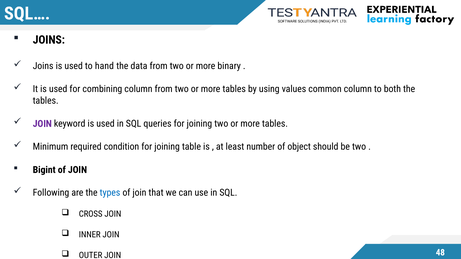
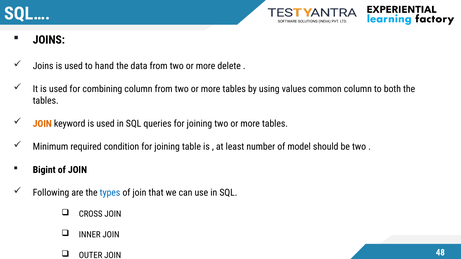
binary: binary -> delete (229, 66)
JOIN colour: purple -> orange (42, 124)
object: object -> model (299, 147)
